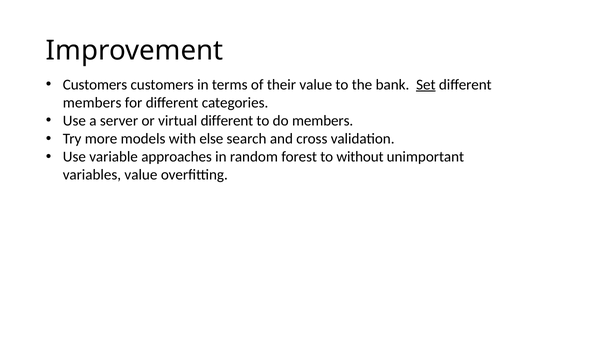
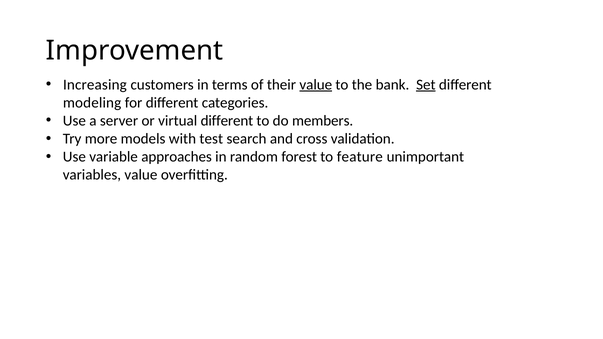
Customers: Customers -> Increasing (95, 85)
value underline: none -> present (316, 85)
members: members -> modeling (92, 103)
else: else -> test (211, 139)
without: without -> feature (360, 157)
